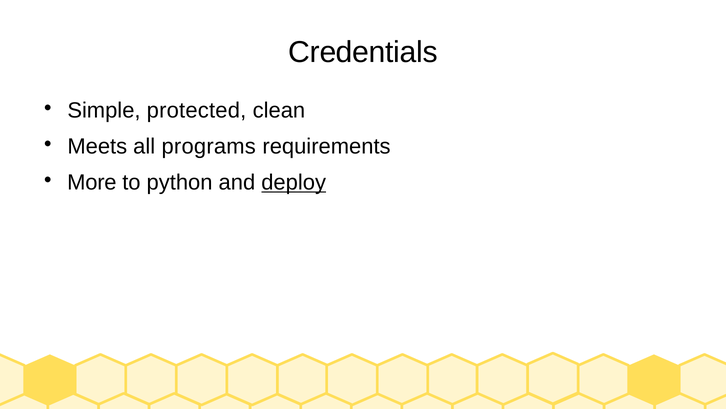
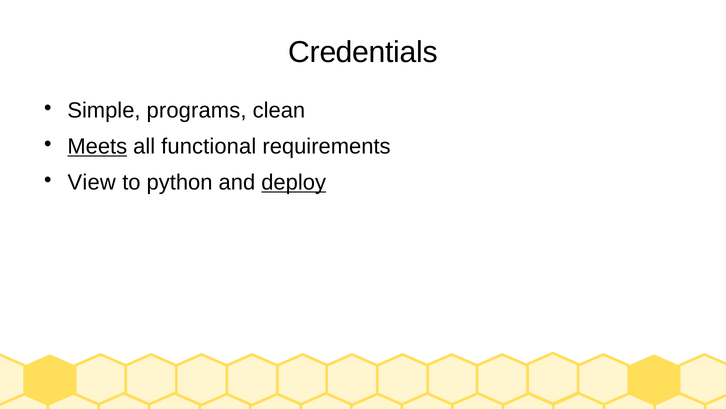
protected: protected -> programs (197, 110)
Meets underline: none -> present (97, 146)
programs: programs -> functional (209, 146)
More: More -> View (92, 182)
